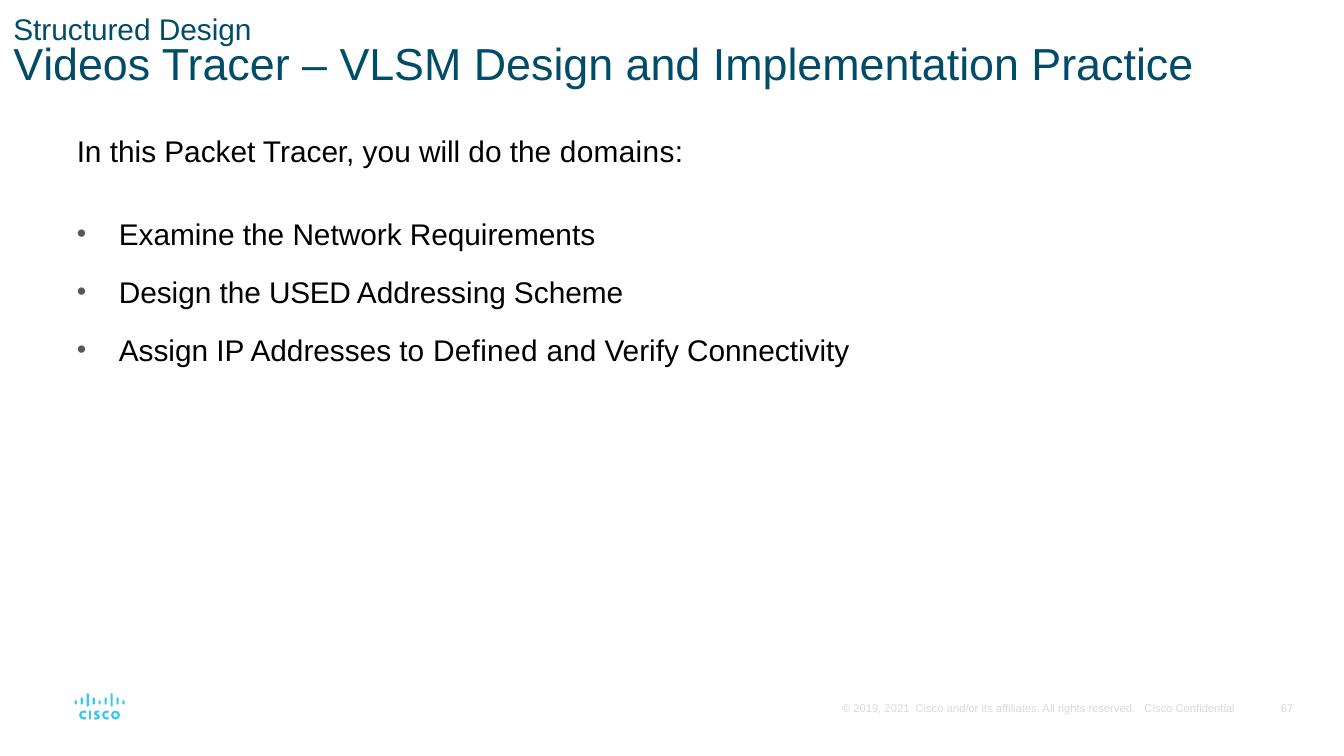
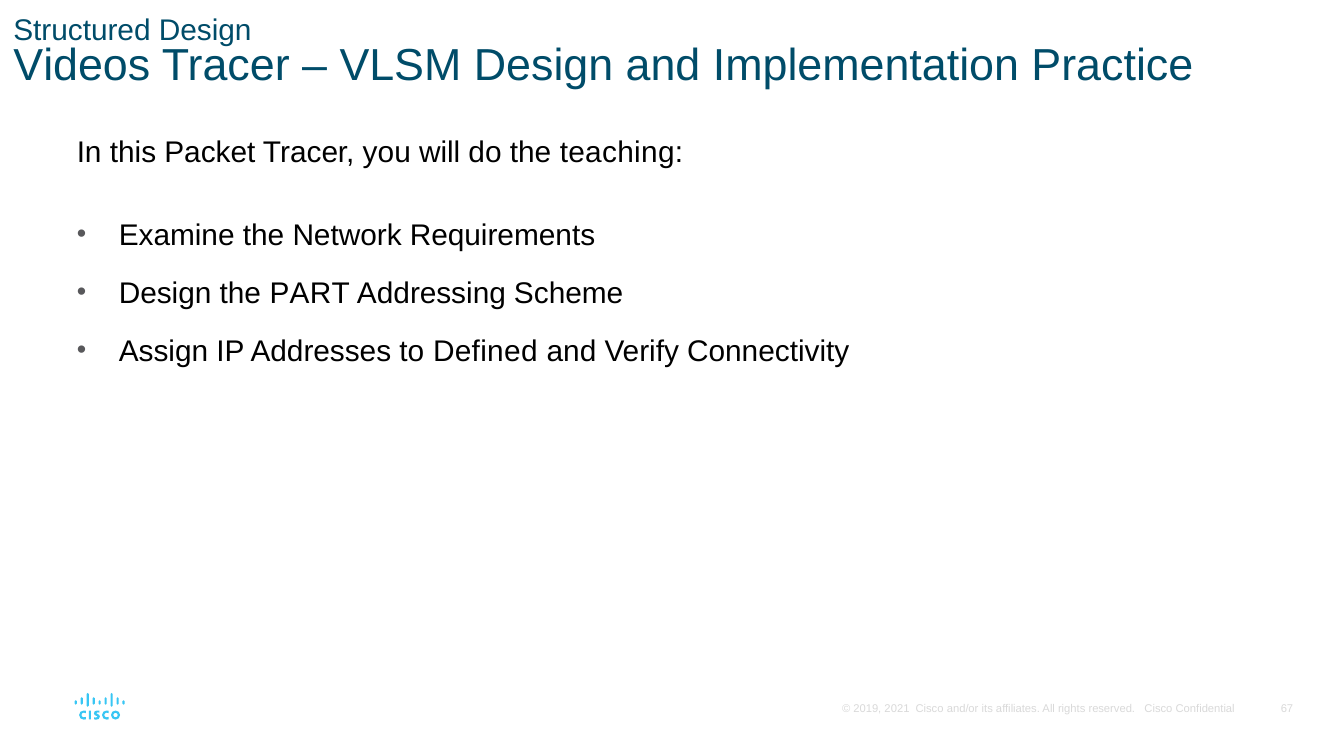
domains: domains -> teaching (621, 152)
USED: USED -> PART (310, 294)
